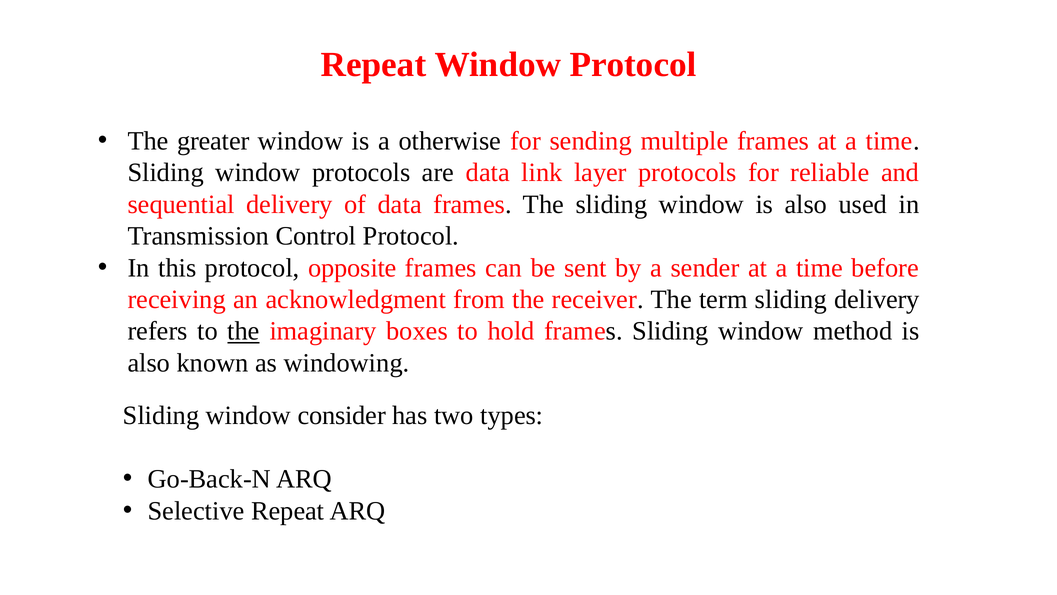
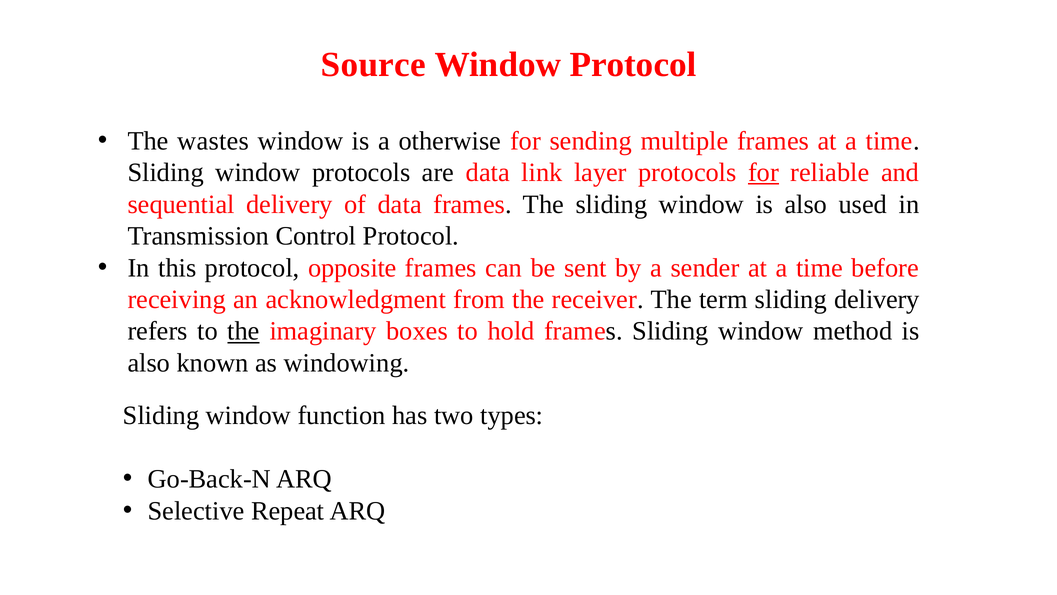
Repeat: Repeat -> Source (373, 65)
greater: greater -> wastes (213, 141)
for underline: none -> present (764, 172)
consider: consider -> function (342, 415)
